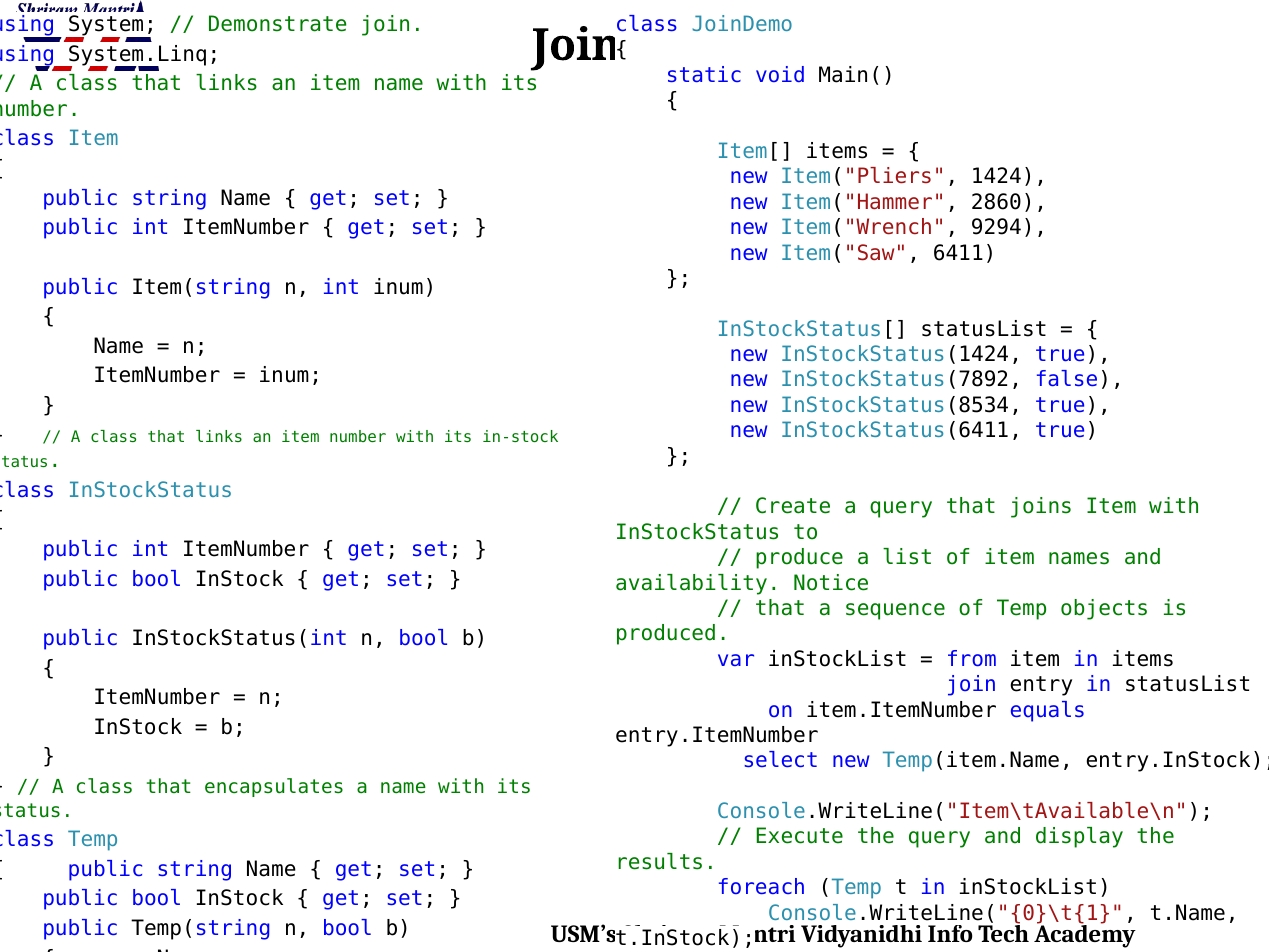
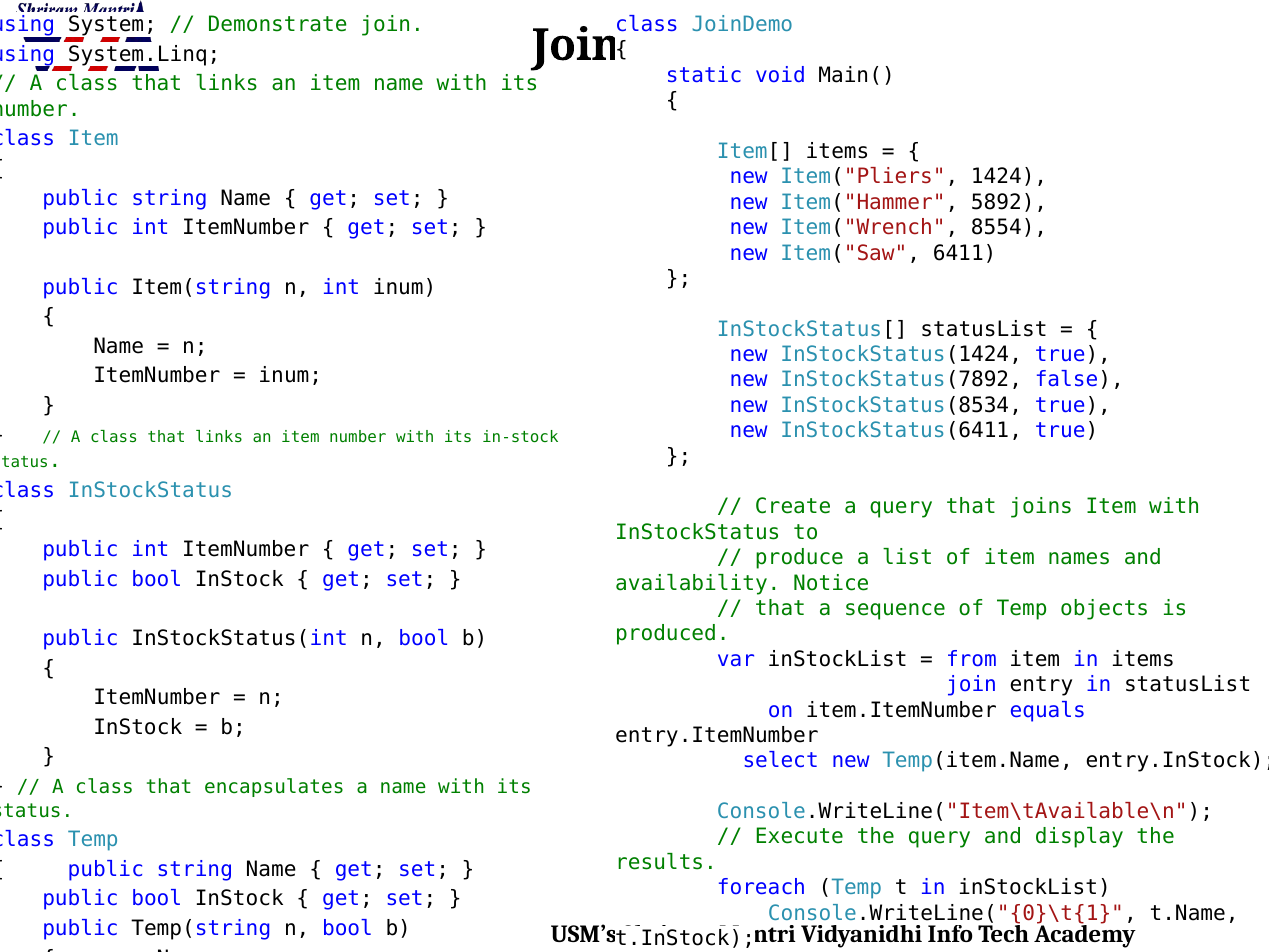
2860: 2860 -> 5892 (1009, 202)
9294: 9294 -> 8554 (1009, 228)
